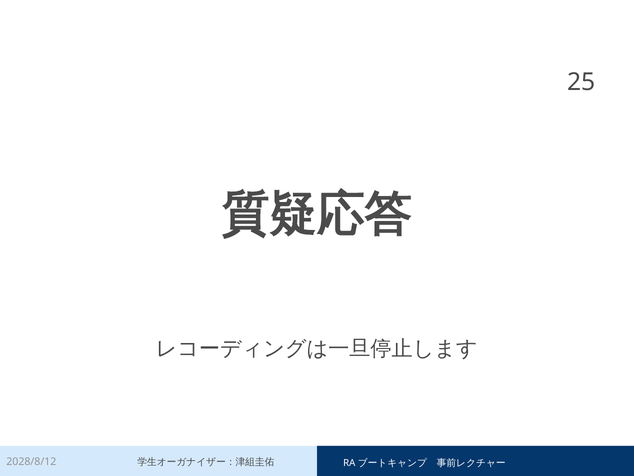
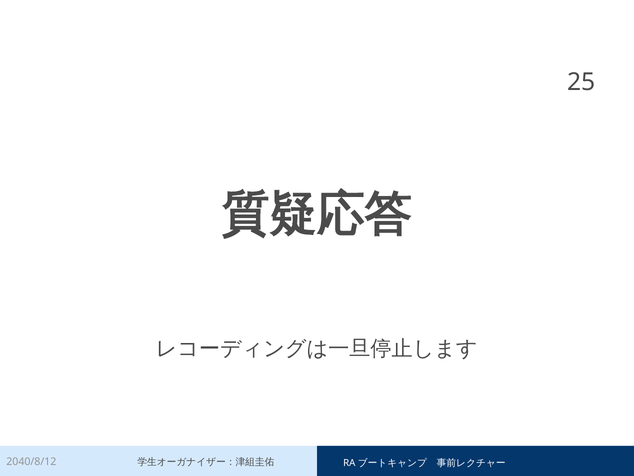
2028/8/12: 2028/8/12 -> 2040/8/12 (31, 461)
